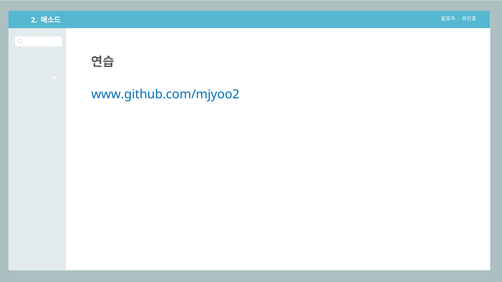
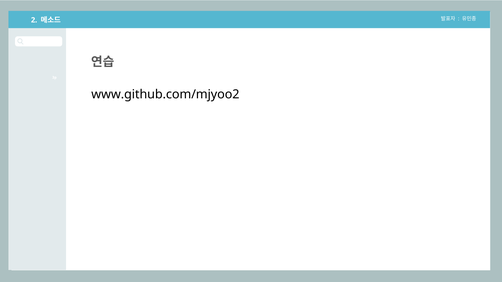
www.github.com/mjyoo2 colour: blue -> black (165, 95)
